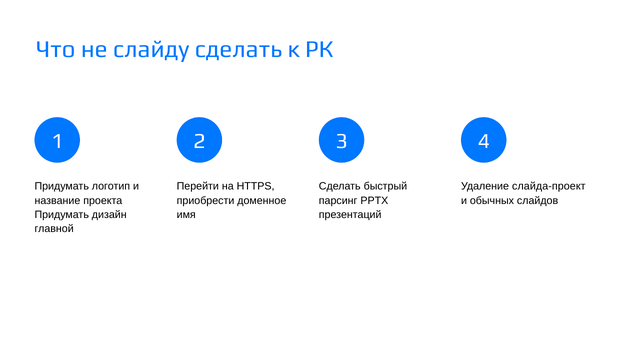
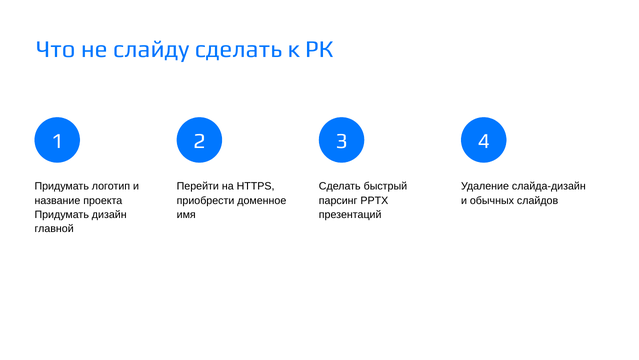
слайда-проект: слайда-проект -> слайда-дизайн (549, 186)
